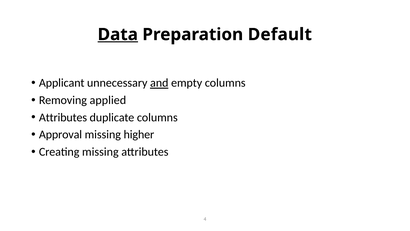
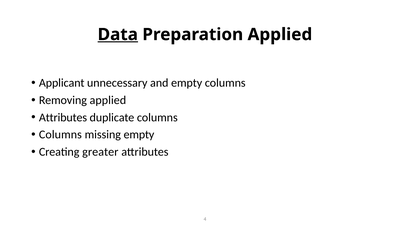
Preparation Default: Default -> Applied (280, 34)
and underline: present -> none (159, 83)
Approval: Approval -> Columns (60, 134)
missing higher: higher -> empty (139, 134)
Creating missing: missing -> greater (100, 152)
